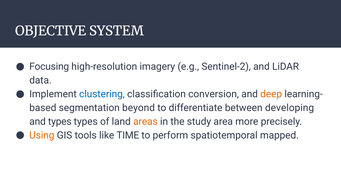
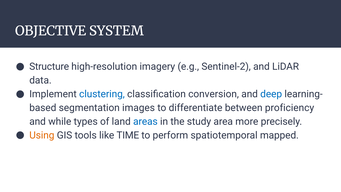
Focusing: Focusing -> Structure (49, 67)
deep colour: orange -> blue (271, 94)
beyond: beyond -> images (139, 108)
developing: developing -> proficiency (290, 108)
and types: types -> while (60, 121)
areas colour: orange -> blue (145, 121)
